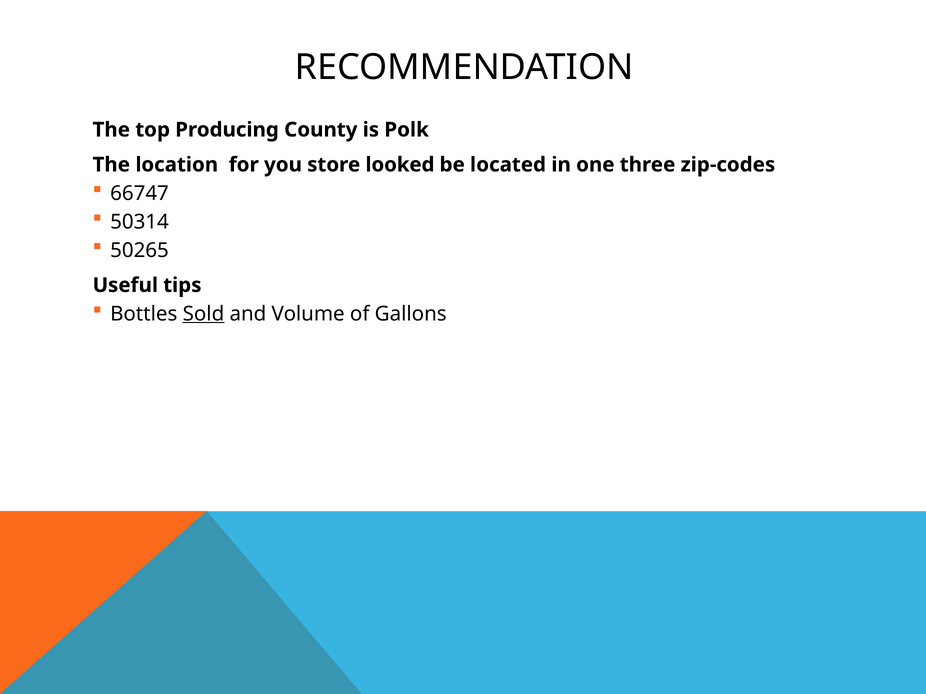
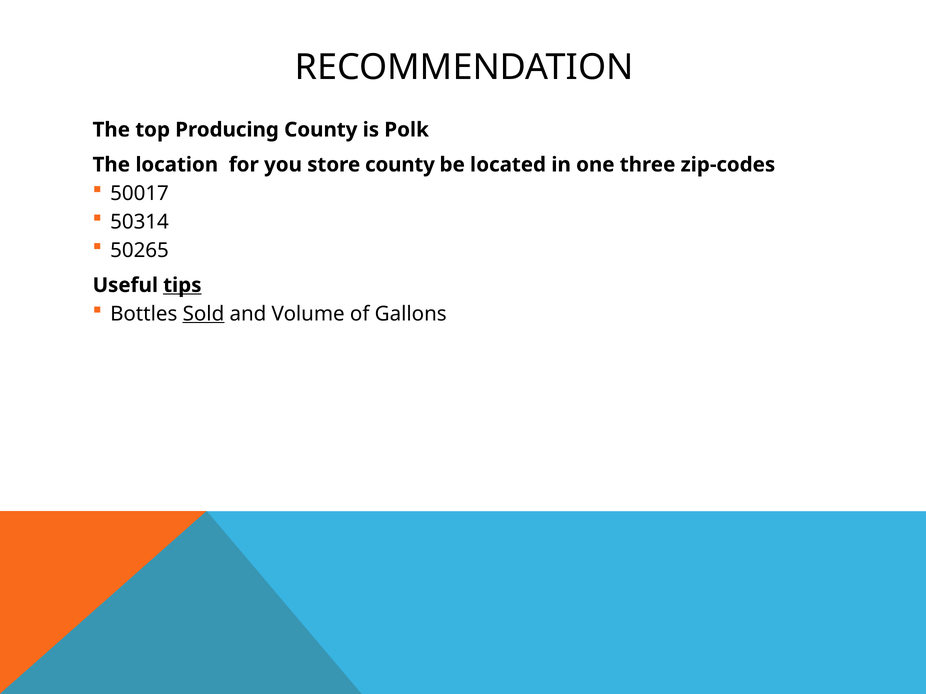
store looked: looked -> county (400, 165)
66747: 66747 -> 50017 (140, 193)
tips underline: none -> present (182, 285)
